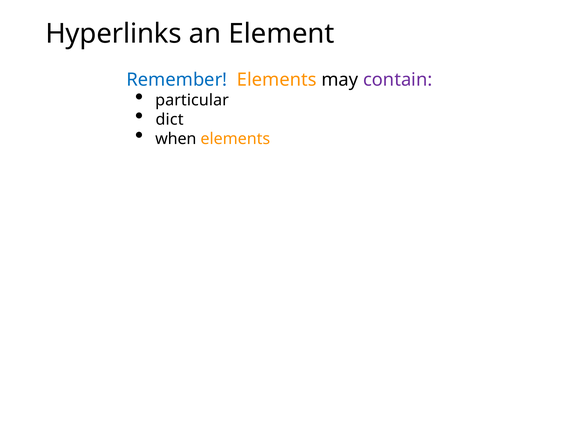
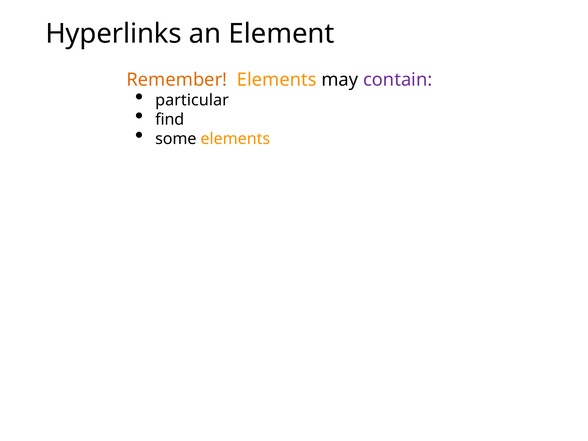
Remember colour: blue -> orange (177, 80)
dict: dict -> find (170, 120)
when: when -> some (176, 139)
